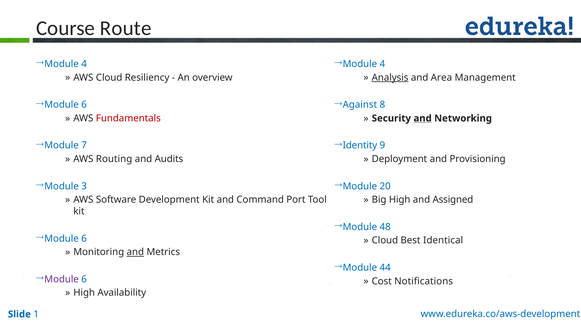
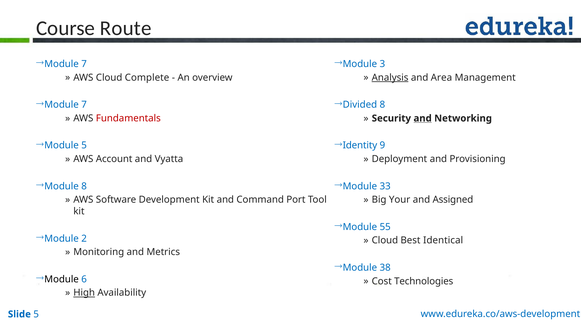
4: 4 -> 7 (84, 64)
4: 4 -> 3 (382, 64)
Resiliency: Resiliency -> Complete (147, 78)
6: 6 -> 7 (84, 105)
Against: Against -> Divided (360, 105)
Module 7: 7 -> 5 (84, 145)
Routing: Routing -> Account (114, 159)
Audits: Audits -> Vyatta (169, 159)
Module 3: 3 -> 8 (84, 186)
20: 20 -> 33 (385, 186)
Big High: High -> Your (400, 200)
48: 48 -> 55 (385, 227)
6: 6 -> 2 (84, 238)
and underline: present -> none (135, 252)
44: 44 -> 38 (385, 267)
Module colour: purple -> black (62, 279)
Notifications: Notifications -> Technologies (424, 281)
High underline: none -> present (84, 293)
1: 1 -> 5 (36, 314)
